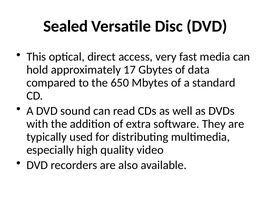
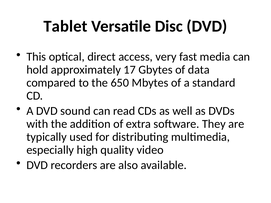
Sealed: Sealed -> Tablet (65, 26)
